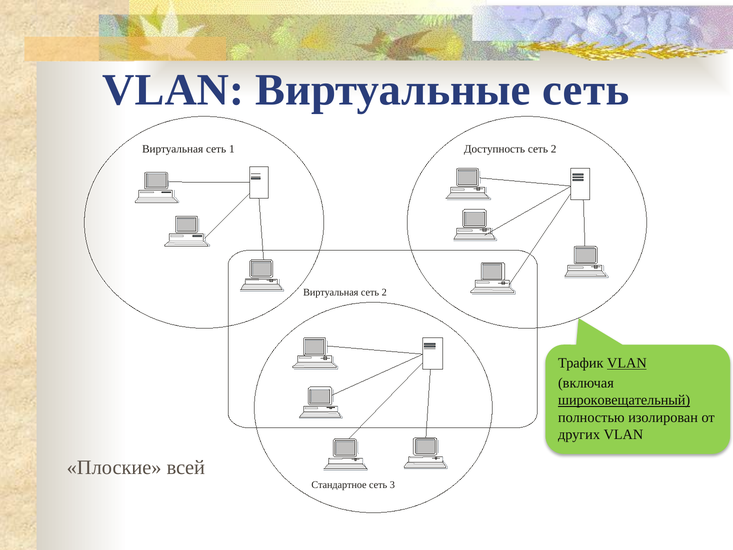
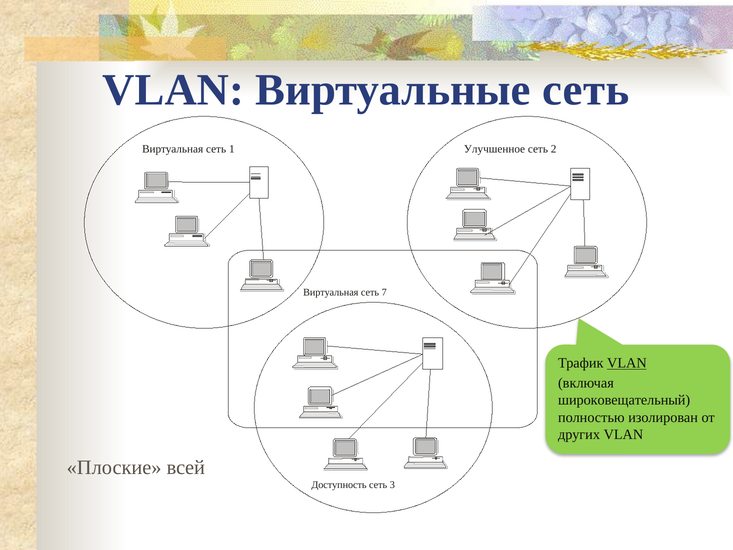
Доступность: Доступность -> Улучшенное (494, 149)
Виртуальная сеть 2: 2 -> 7 (384, 292)
широковещательный underline: present -> none (624, 400)
Стандартное: Стандартное -> Доступность (339, 485)
